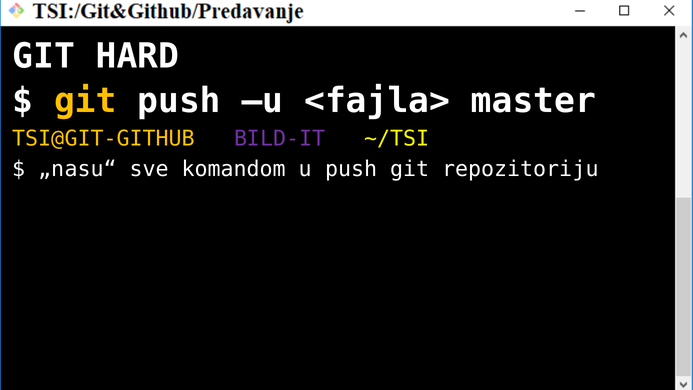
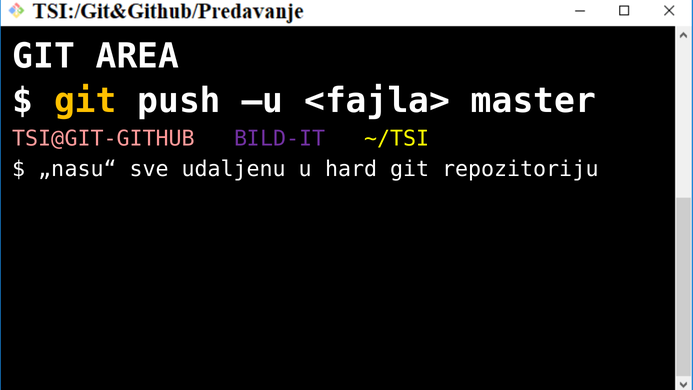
HARD: HARD -> AREA (137, 56)
TSI@GIT-GITHUB colour: yellow -> pink (104, 139)
komandom: komandom -> udaljenu (234, 169)
u push: push -> hard (351, 169)
